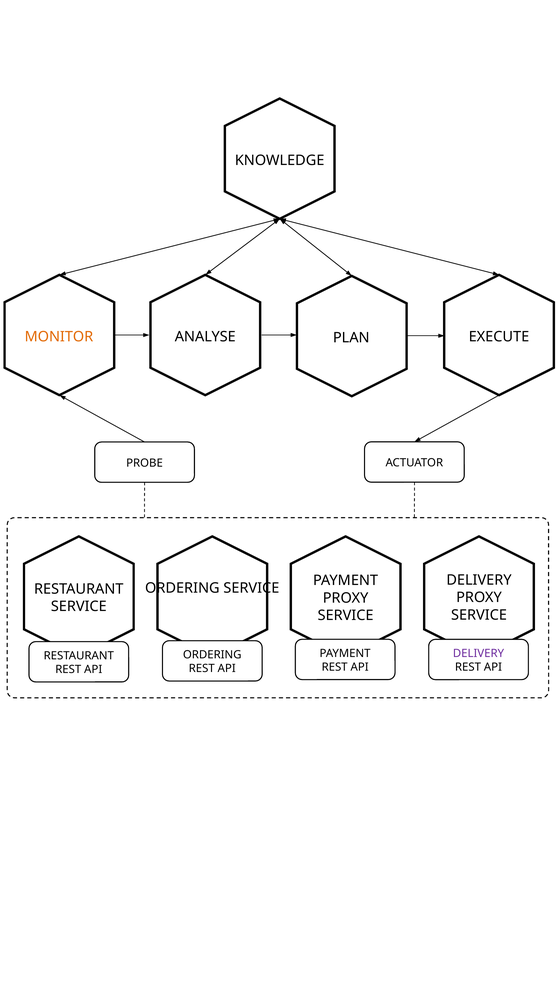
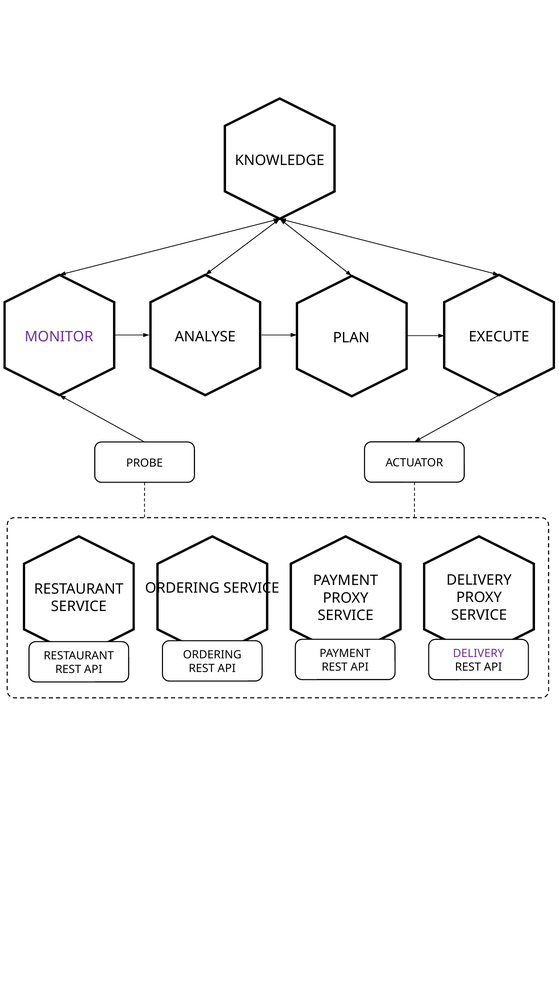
MONITOR colour: orange -> purple (59, 337)
